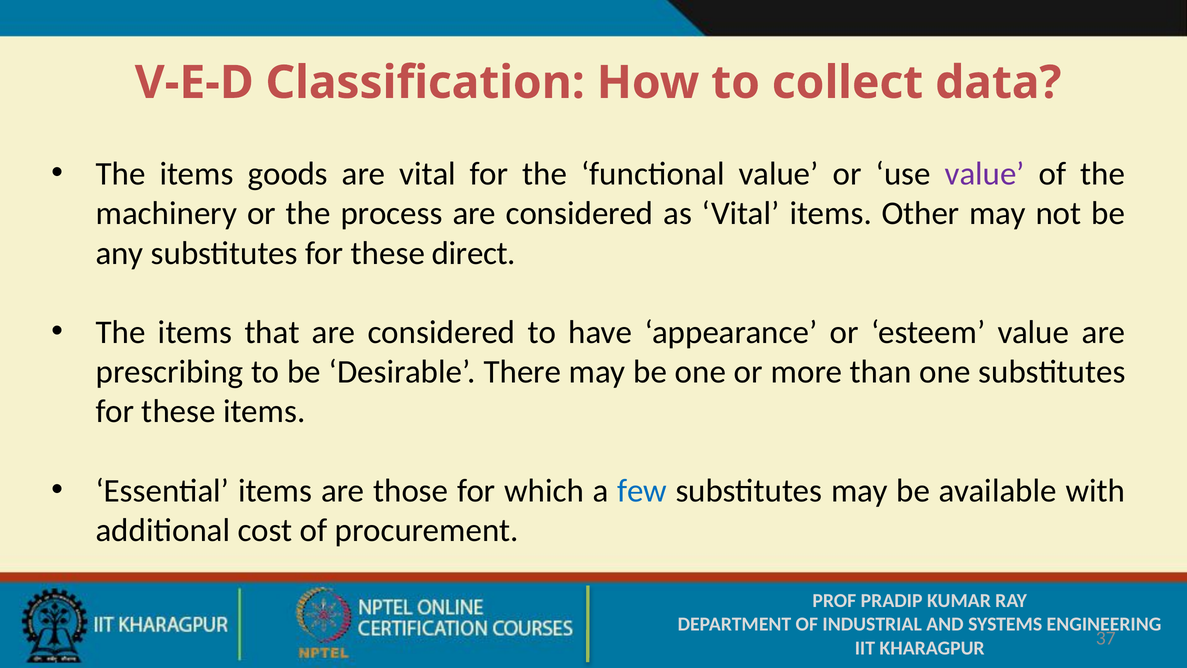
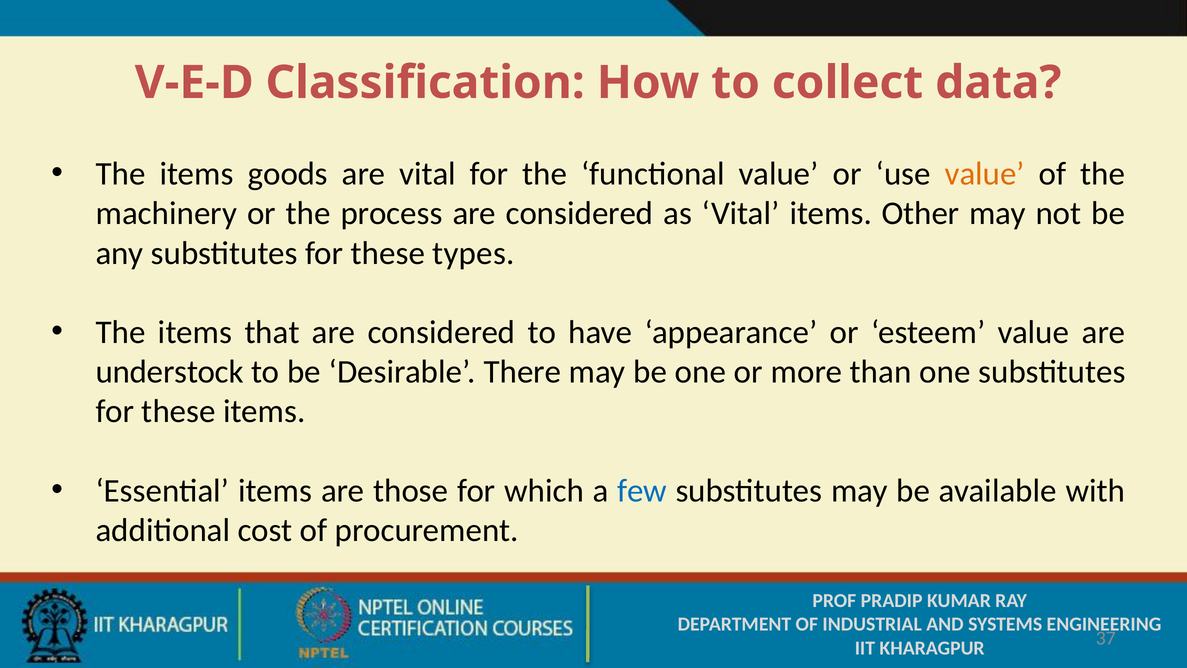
value colour: purple -> orange (985, 174)
direct: direct -> types (473, 253)
prescribing: prescribing -> understock (170, 372)
